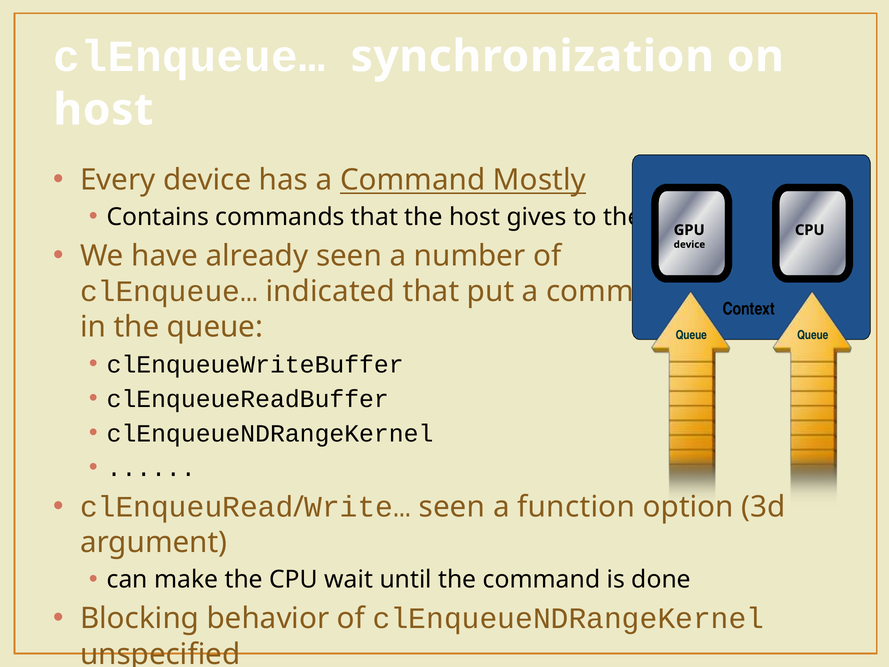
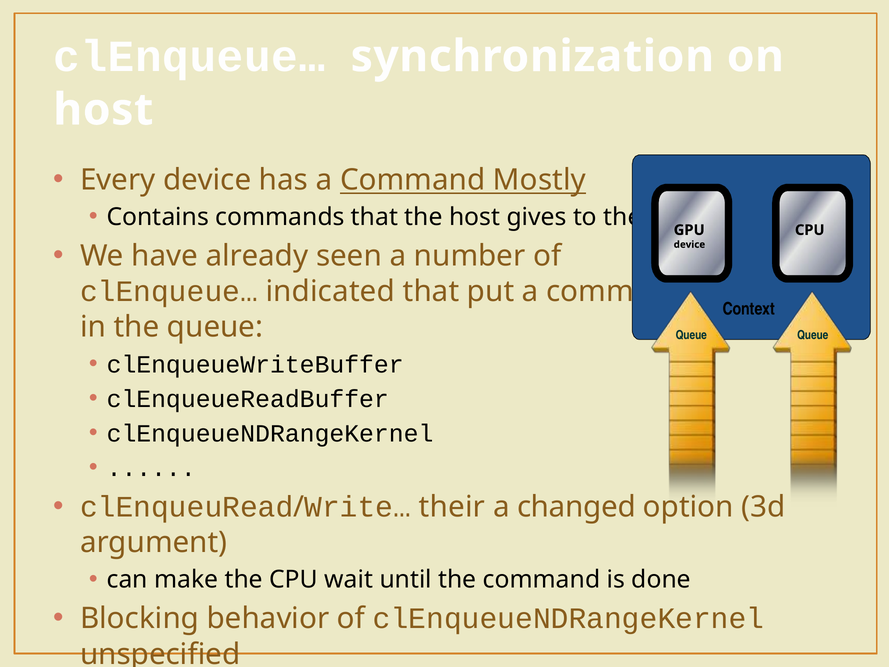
seen: seen -> their (452, 507)
function: function -> changed (576, 507)
